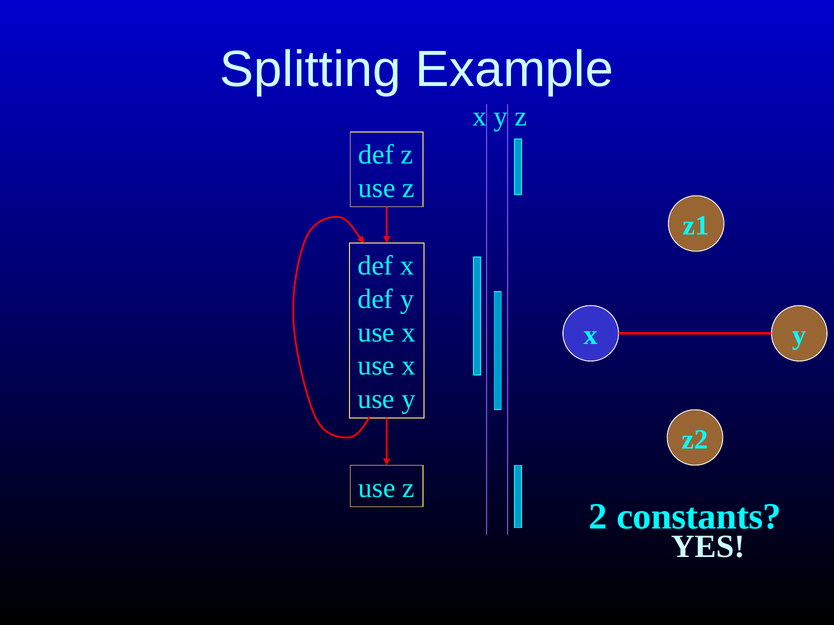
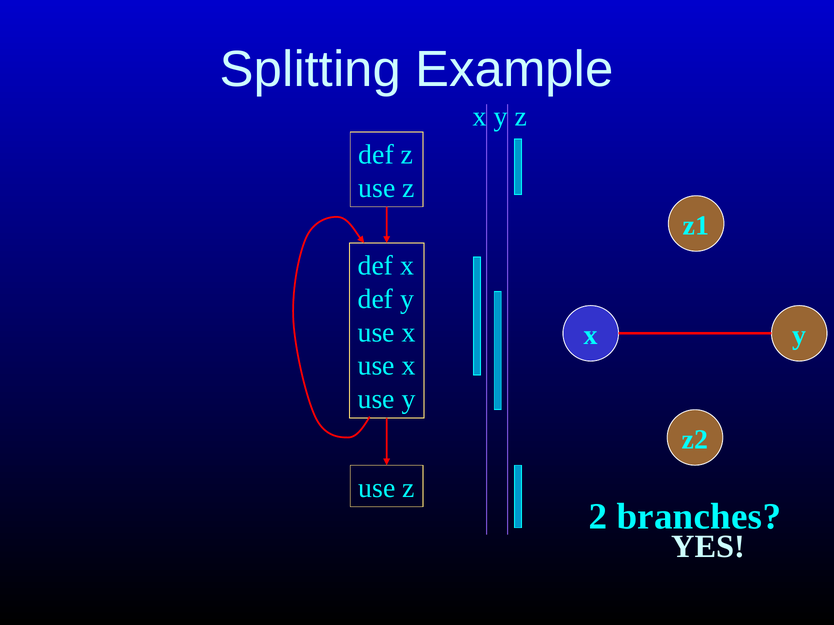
constants: constants -> branches (699, 517)
